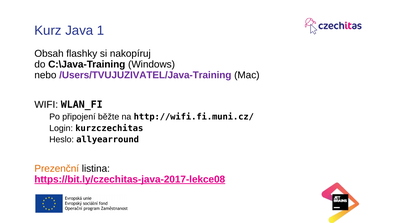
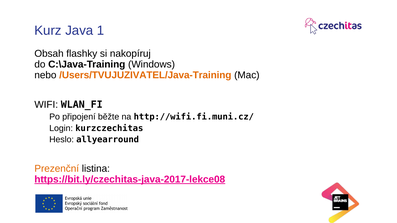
/Users/TVUJUZIVATEL/Java-Training colour: purple -> orange (145, 75)
